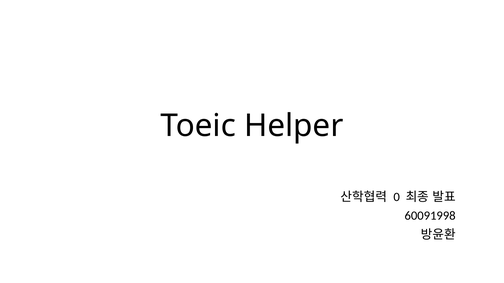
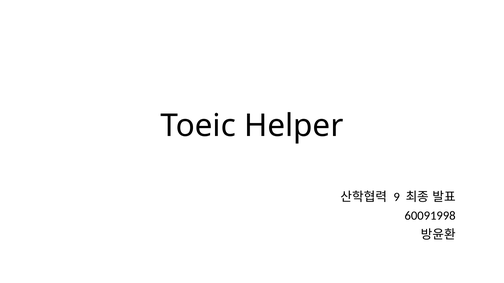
0: 0 -> 9 (397, 197)
